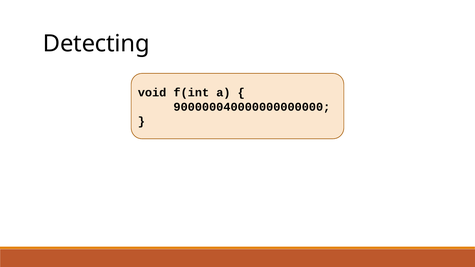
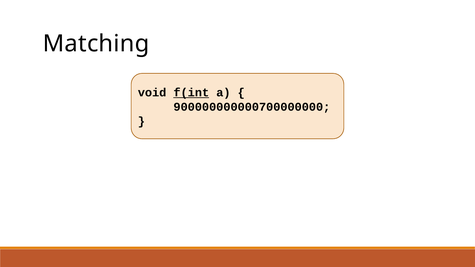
Detecting: Detecting -> Matching (96, 44)
f(int underline: none -> present (191, 93)
900000040000000000000: 900000040000000000000 -> 900000000000700000000 (252, 107)
